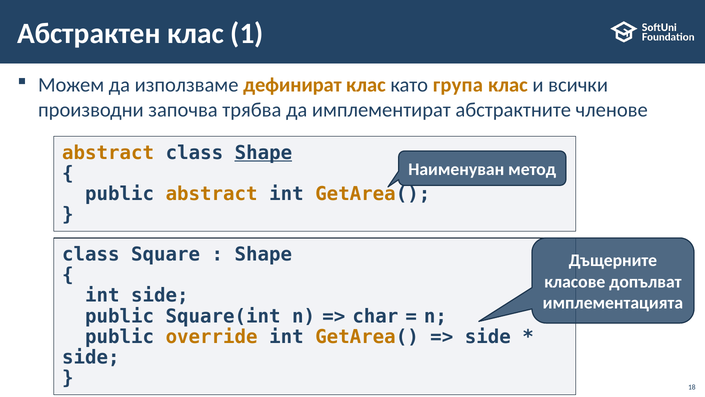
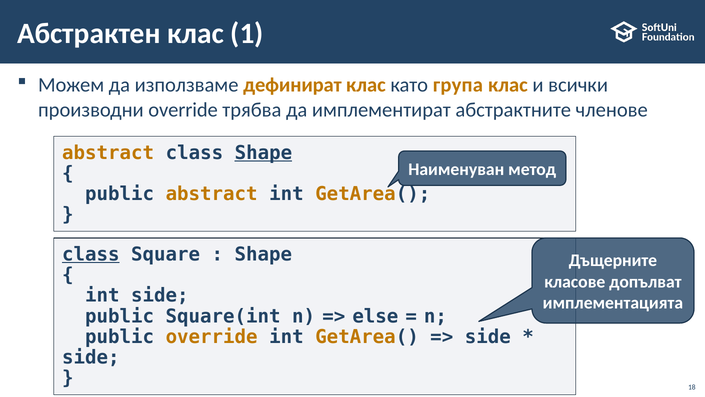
производни започва: започва -> override (183, 110)
class underline: none -> present (91, 254)
char: char -> else (375, 316)
